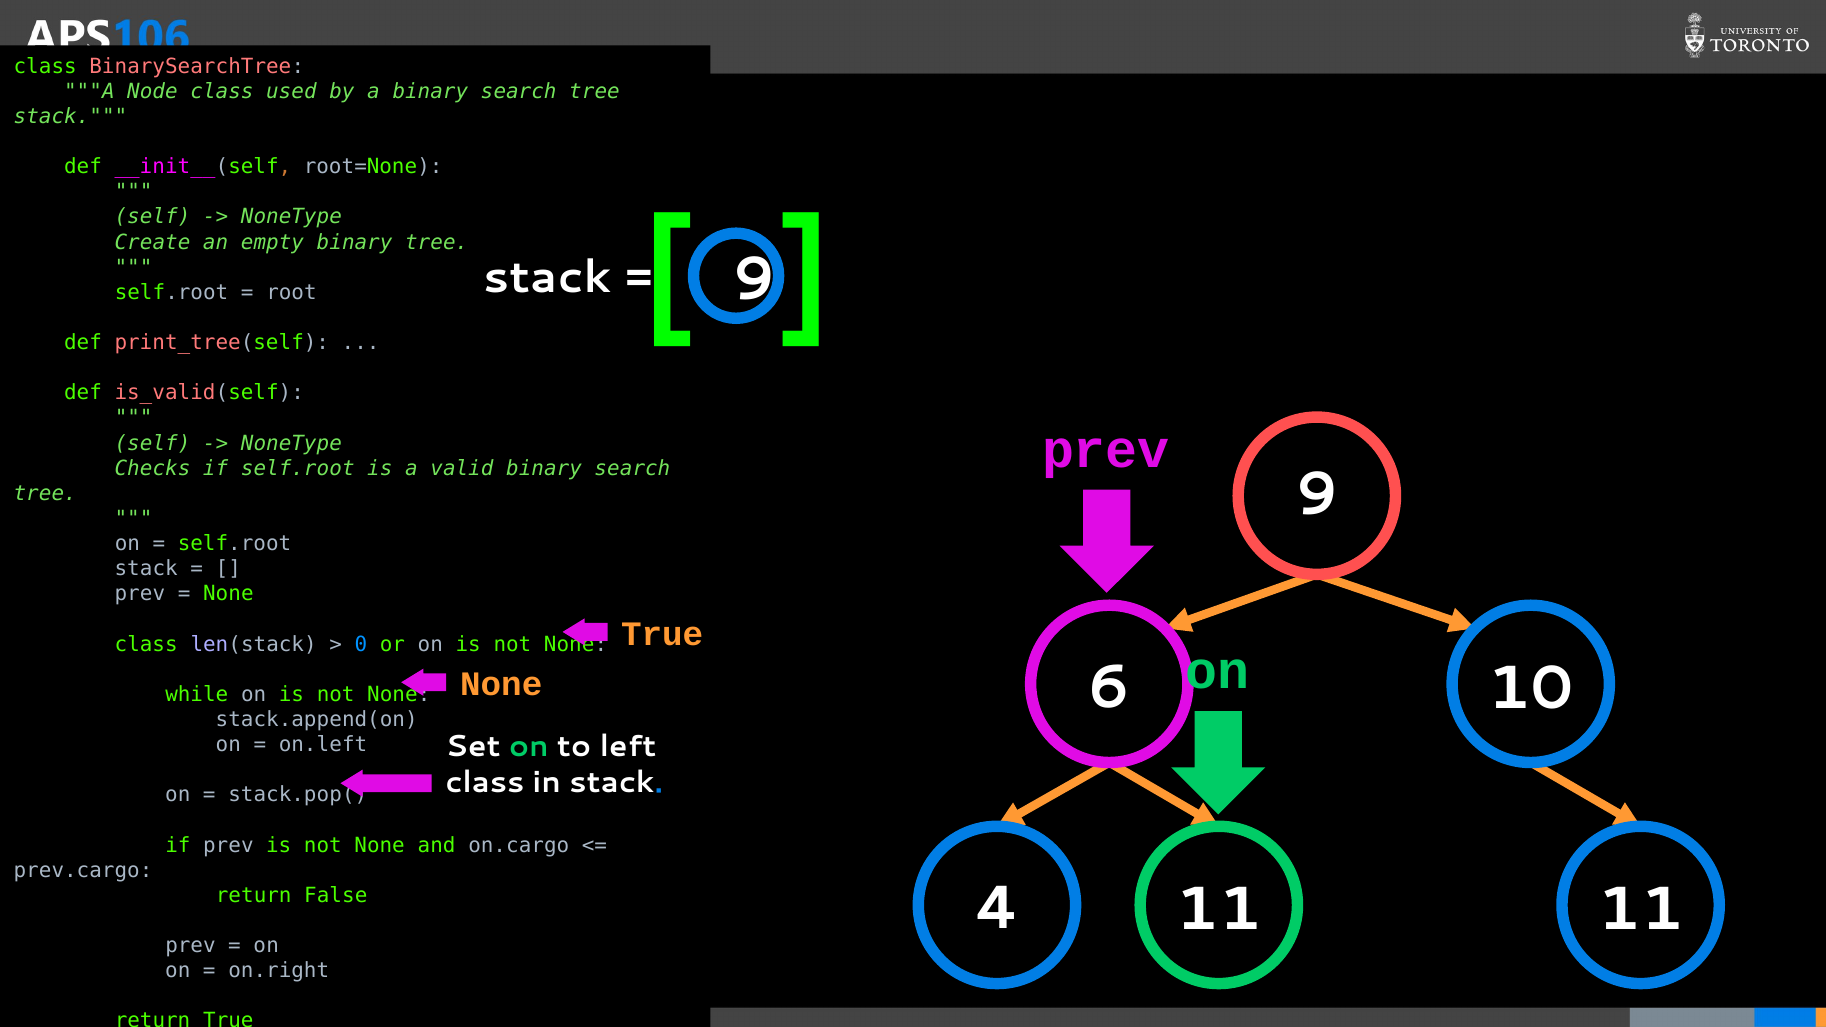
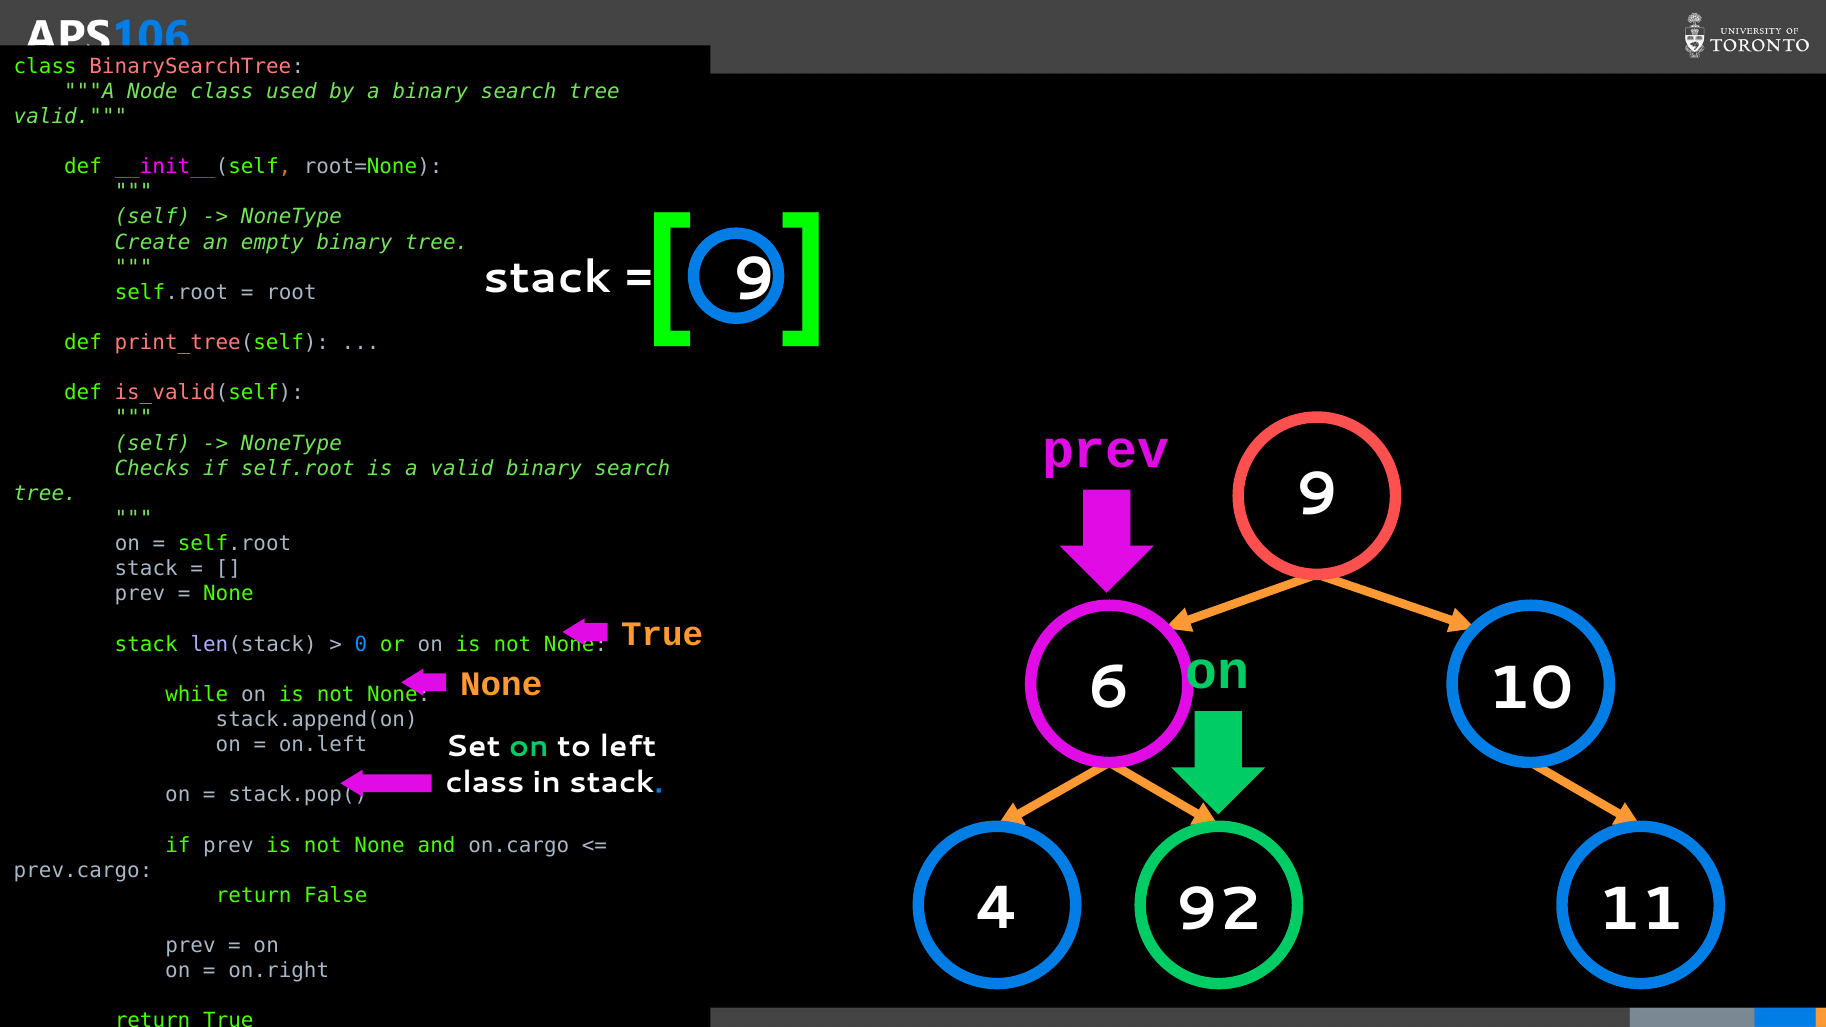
stack: stack -> valid (70, 117)
class: class -> stack (146, 644)
4 11: 11 -> 92 (1219, 909)
